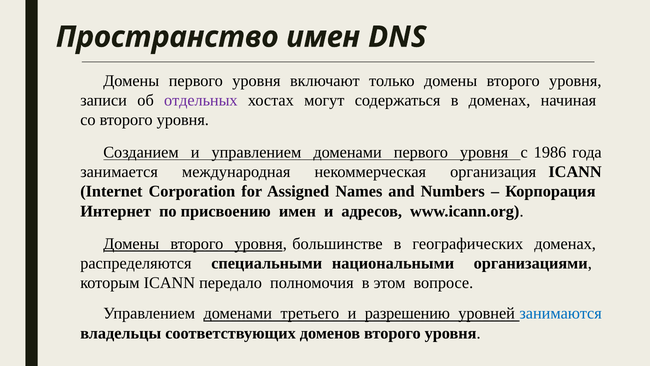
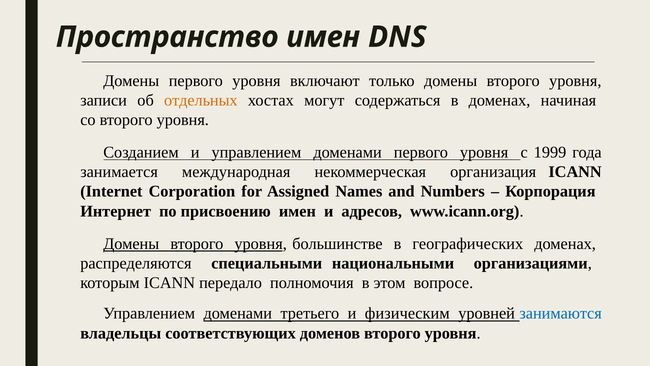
отдельных colour: purple -> orange (201, 100)
1986: 1986 -> 1999 (550, 152)
разрешению: разрешению -> физическим (407, 313)
